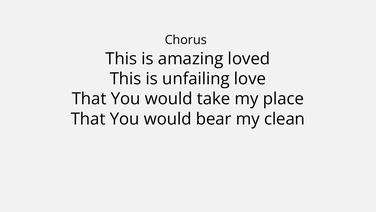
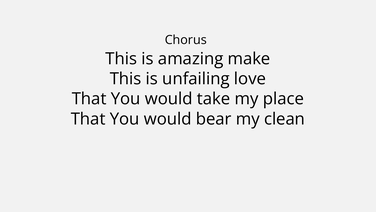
loved: loved -> make (249, 59)
